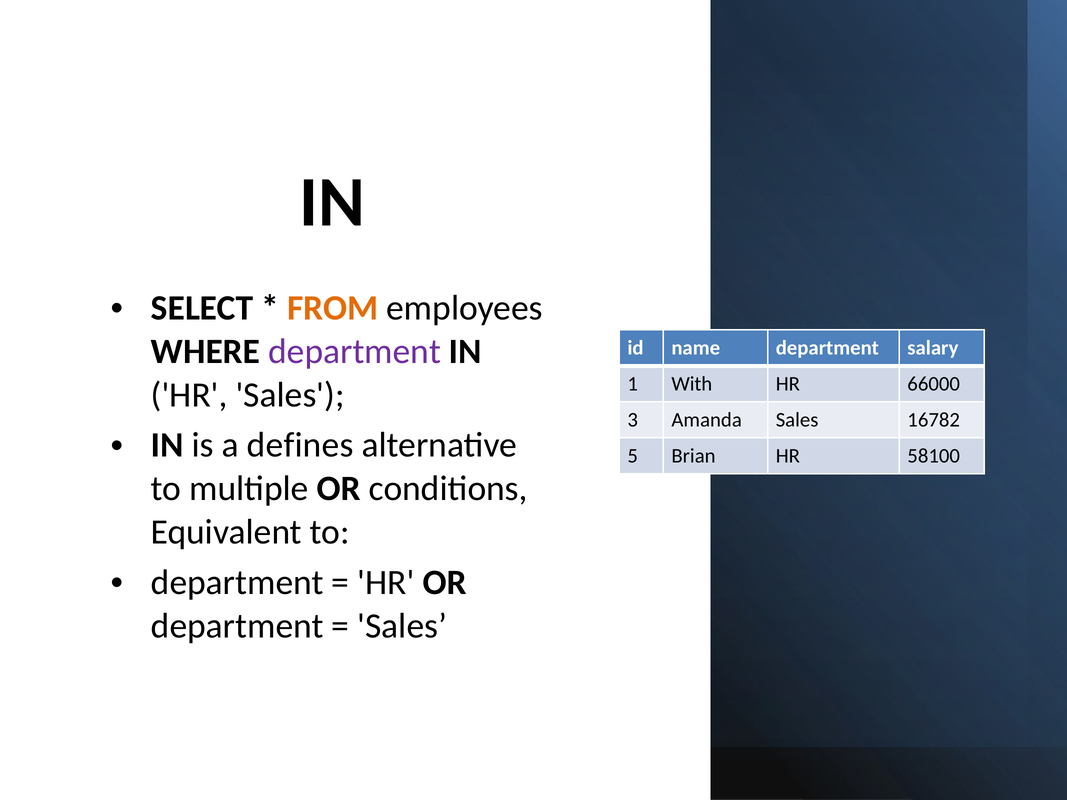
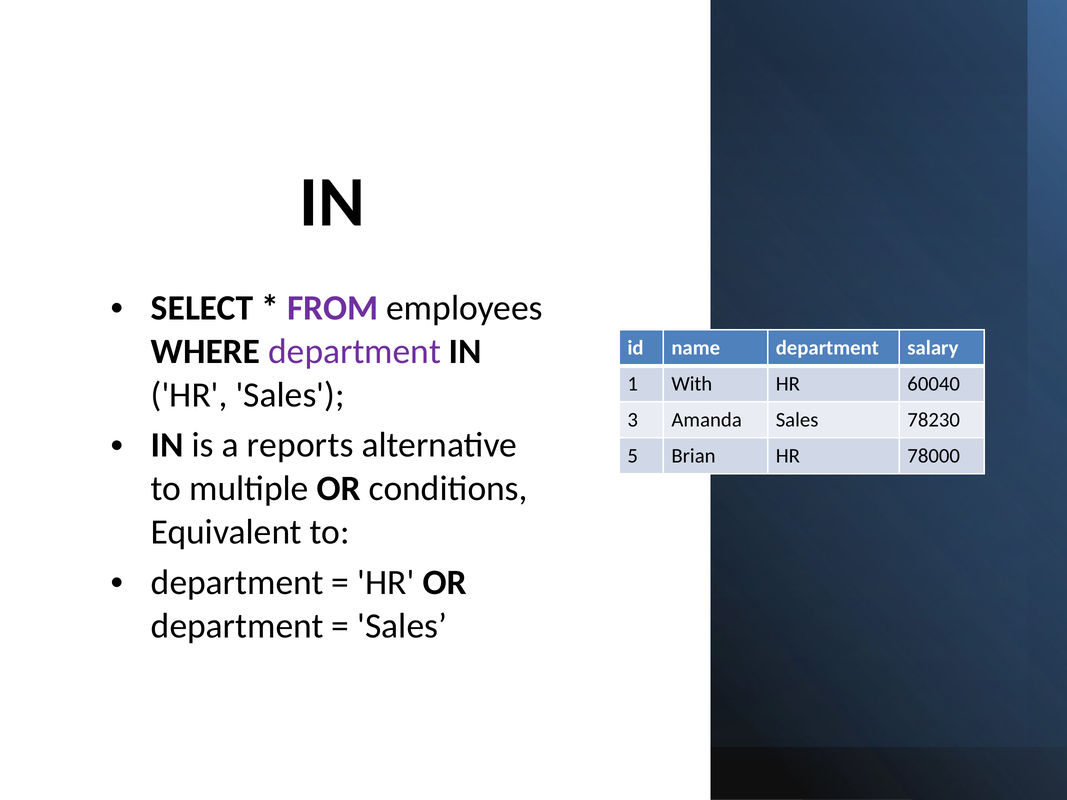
FROM colour: orange -> purple (333, 308)
66000: 66000 -> 60040 (934, 384)
16782: 16782 -> 78230 (934, 420)
defines: defines -> reports (300, 445)
58100: 58100 -> 78000 (934, 456)
